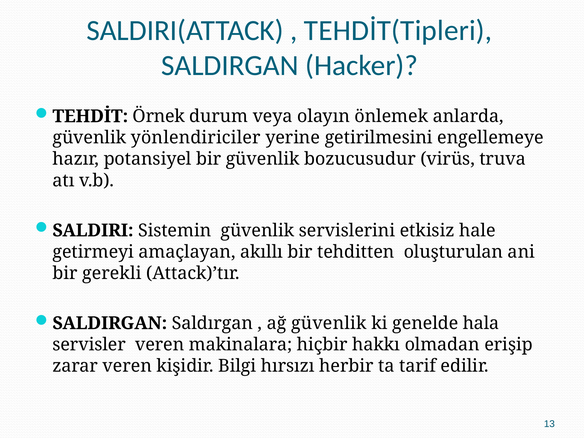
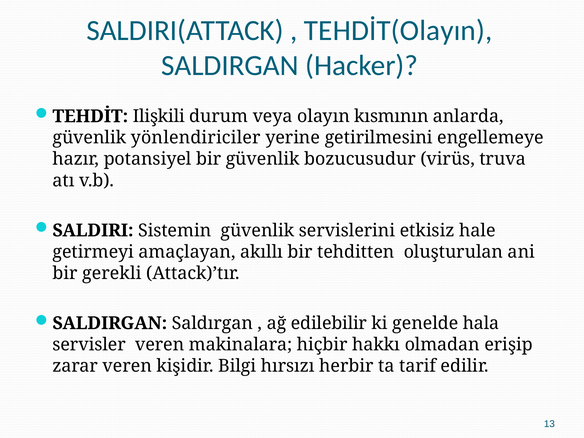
TEHDİT(Tipleri: TEHDİT(Tipleri -> TEHDİT(Olayın (398, 30)
Örnek: Örnek -> Ilişkili (159, 116)
önlemek: önlemek -> kısmının (391, 116)
ağ güvenlik: güvenlik -> edilebilir (329, 323)
